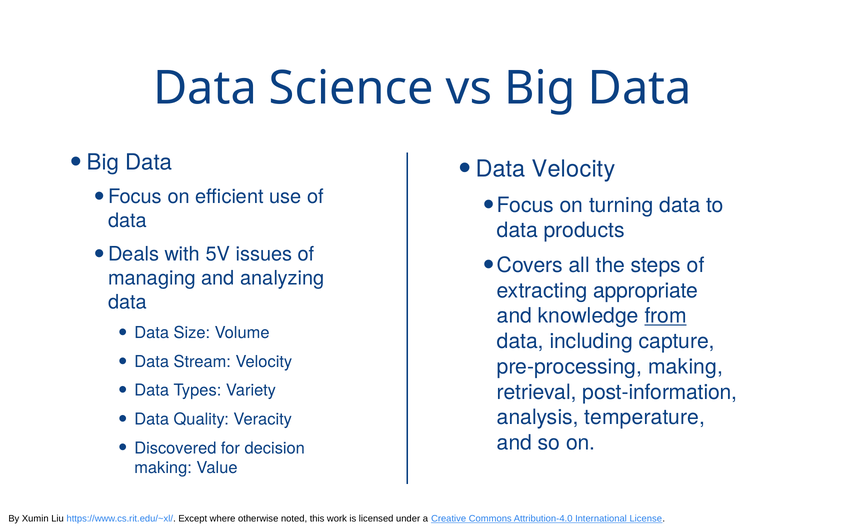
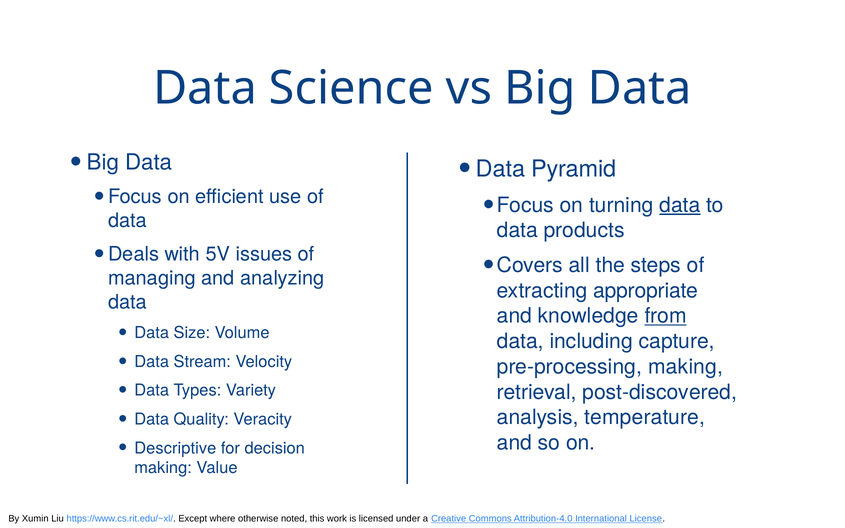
Data Velocity: Velocity -> Pyramid (574, 169)
data underline: none -> present (680, 205)
post-information: post-information -> post-discovered (660, 392)
Discovered: Discovered -> Descriptive (175, 448)
